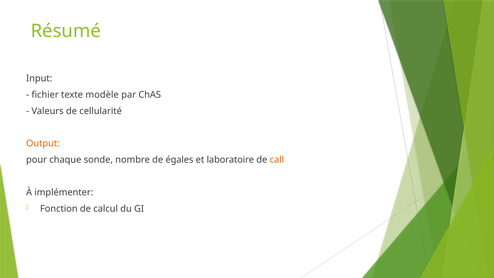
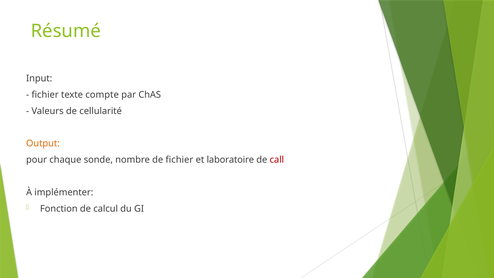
modèle: modèle -> compte (102, 95)
de égales: égales -> fichier (179, 160)
call colour: orange -> red (277, 160)
